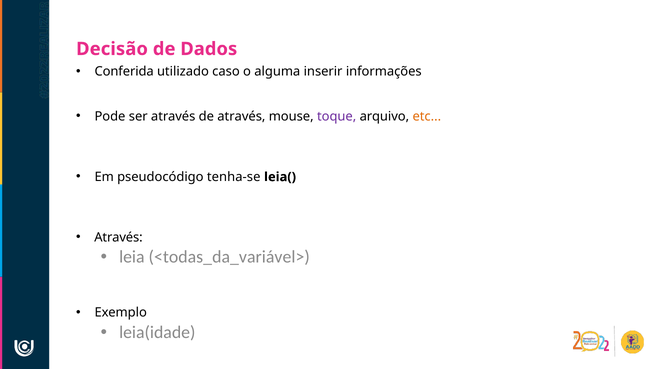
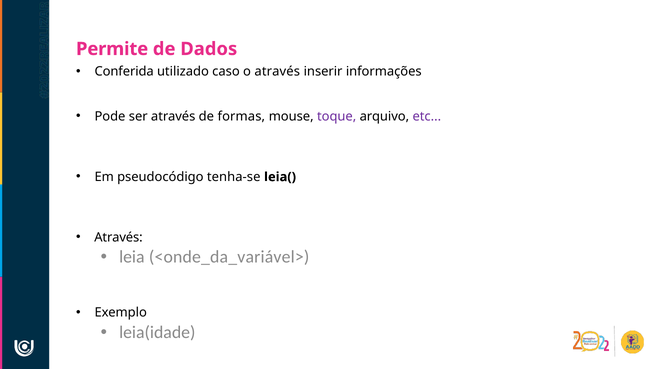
Decisão: Decisão -> Permite (112, 49)
o alguma: alguma -> através (277, 72)
de através: através -> formas (241, 117)
etc colour: orange -> purple (427, 117)
<todas_da_variável>: <todas_da_variável> -> <onde_da_variável> (229, 257)
